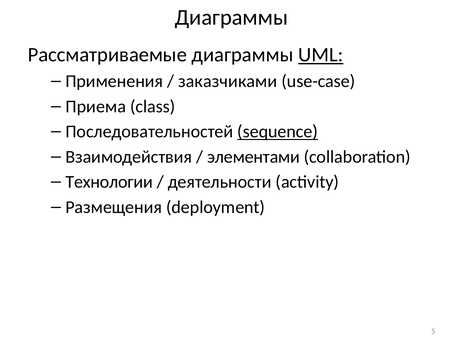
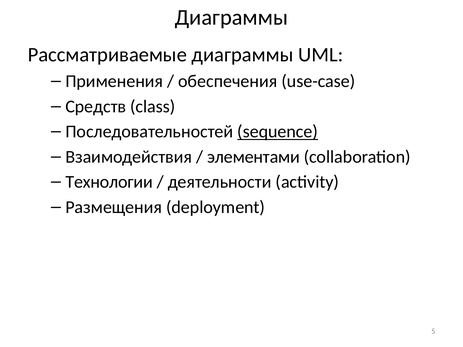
UML underline: present -> none (321, 55)
заказчиками: заказчиками -> обеспечения (228, 81)
Приема: Приема -> Средств (96, 107)
